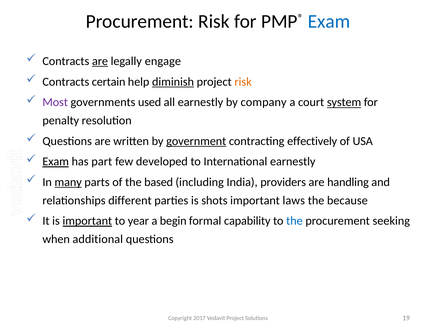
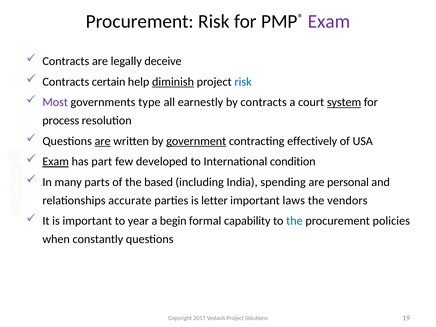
Exam colour: blue -> purple (329, 21)
are underline: present -> none (100, 61)
engage: engage -> deceive (163, 61)
risk colour: orange -> blue (243, 82)
used: used -> type (149, 102)
by company: company -> contracts (264, 102)
penalty: penalty -> process (61, 120)
are underline: none -> present (103, 141)
International earnestly: earnestly -> condition (293, 162)
many underline: present -> none (68, 182)
providers: providers -> spending (283, 182)
handling: handling -> personal (348, 182)
different: different -> accurate (130, 200)
shots: shots -> letter (214, 200)
because: because -> vendors (347, 200)
important underline: present -> none (87, 221)
seeking: seeking -> policies (391, 221)
additional: additional -> constantly (98, 239)
